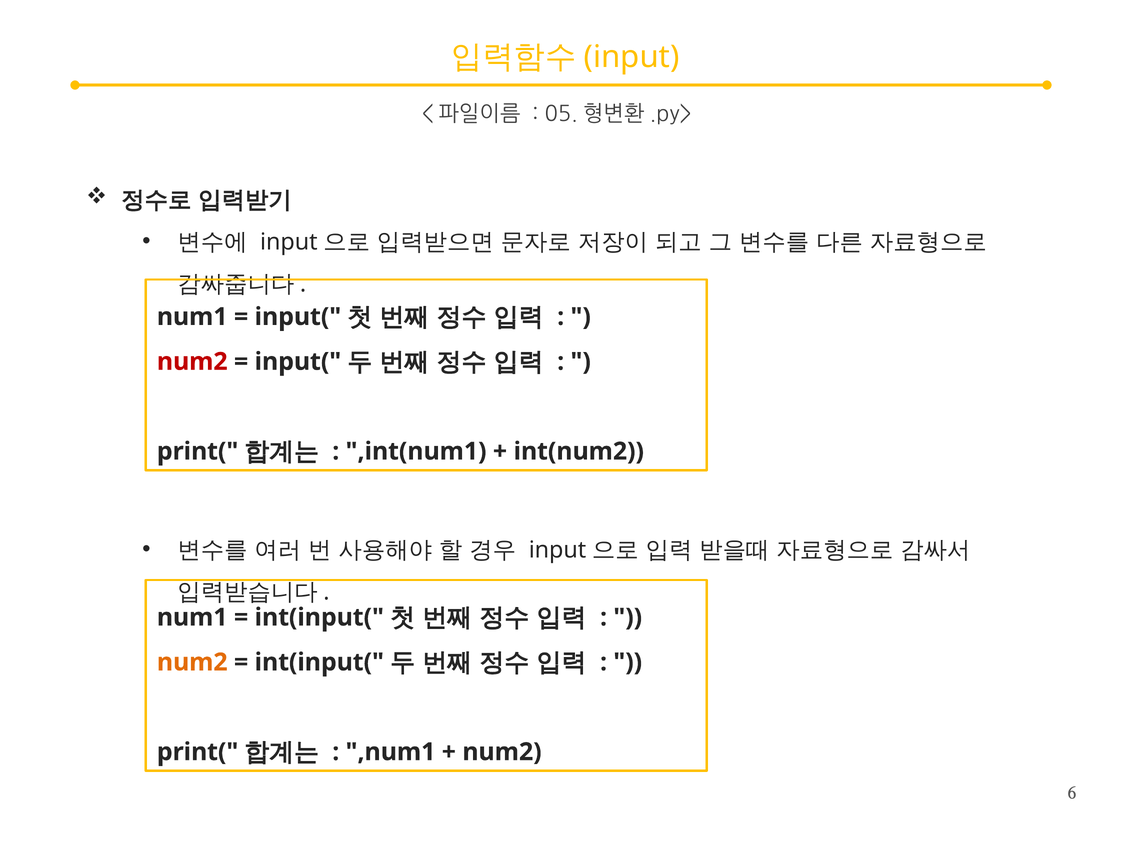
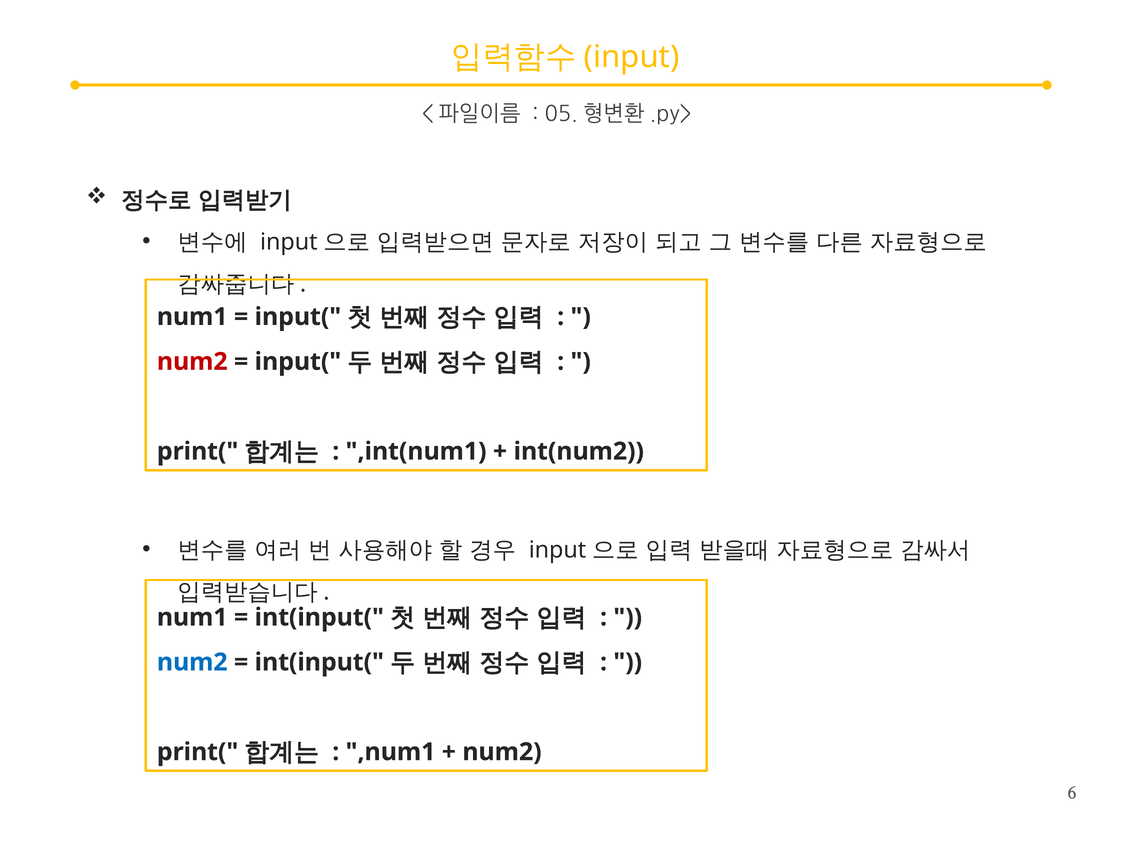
num2 colour: orange -> blue (192, 662)
